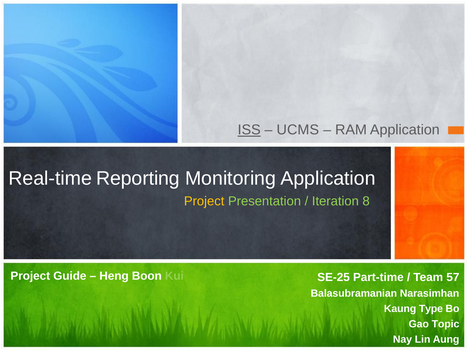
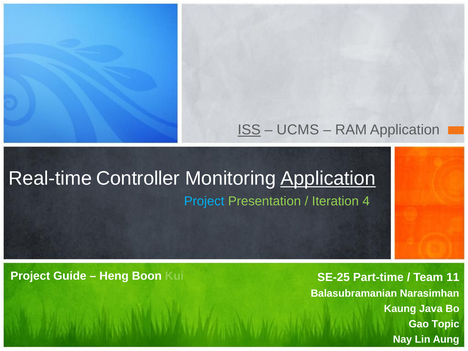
Reporting: Reporting -> Controller (138, 178)
Application underline: none -> present (328, 178)
Project colour: yellow -> light blue (204, 201)
8: 8 -> 4 (366, 201)
57: 57 -> 11 (453, 277)
Type: Type -> Java (431, 309)
